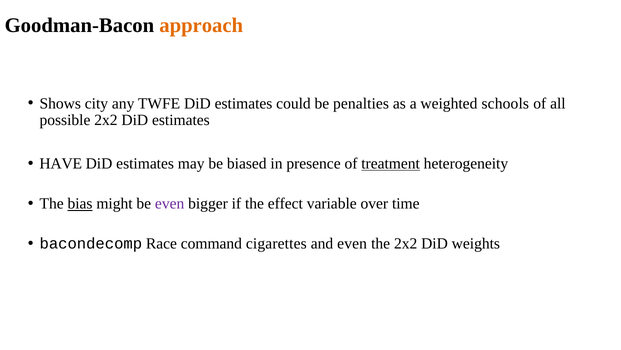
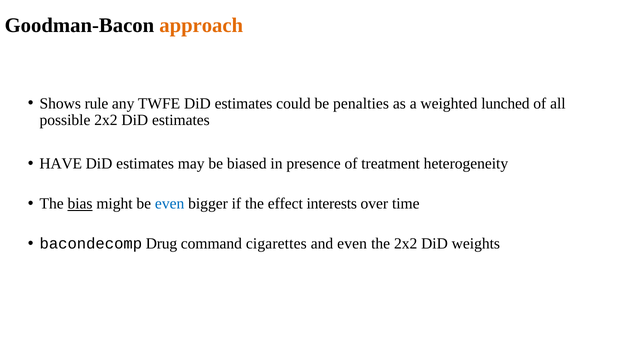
city: city -> rule (97, 103)
schools: schools -> lunched (505, 103)
treatment underline: present -> none (391, 163)
even colour: purple -> blue (170, 203)
variable: variable -> interests (332, 203)
Race: Race -> Drug (162, 243)
